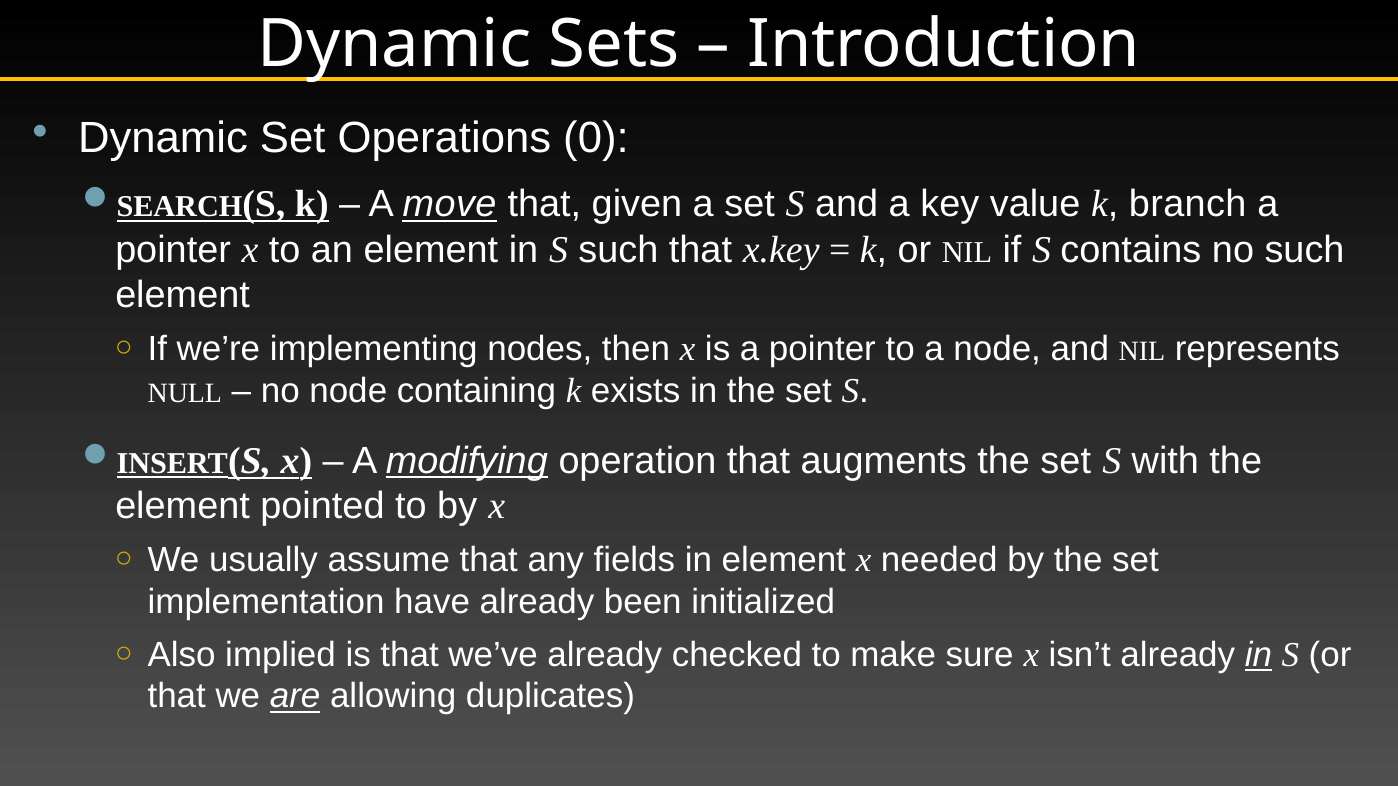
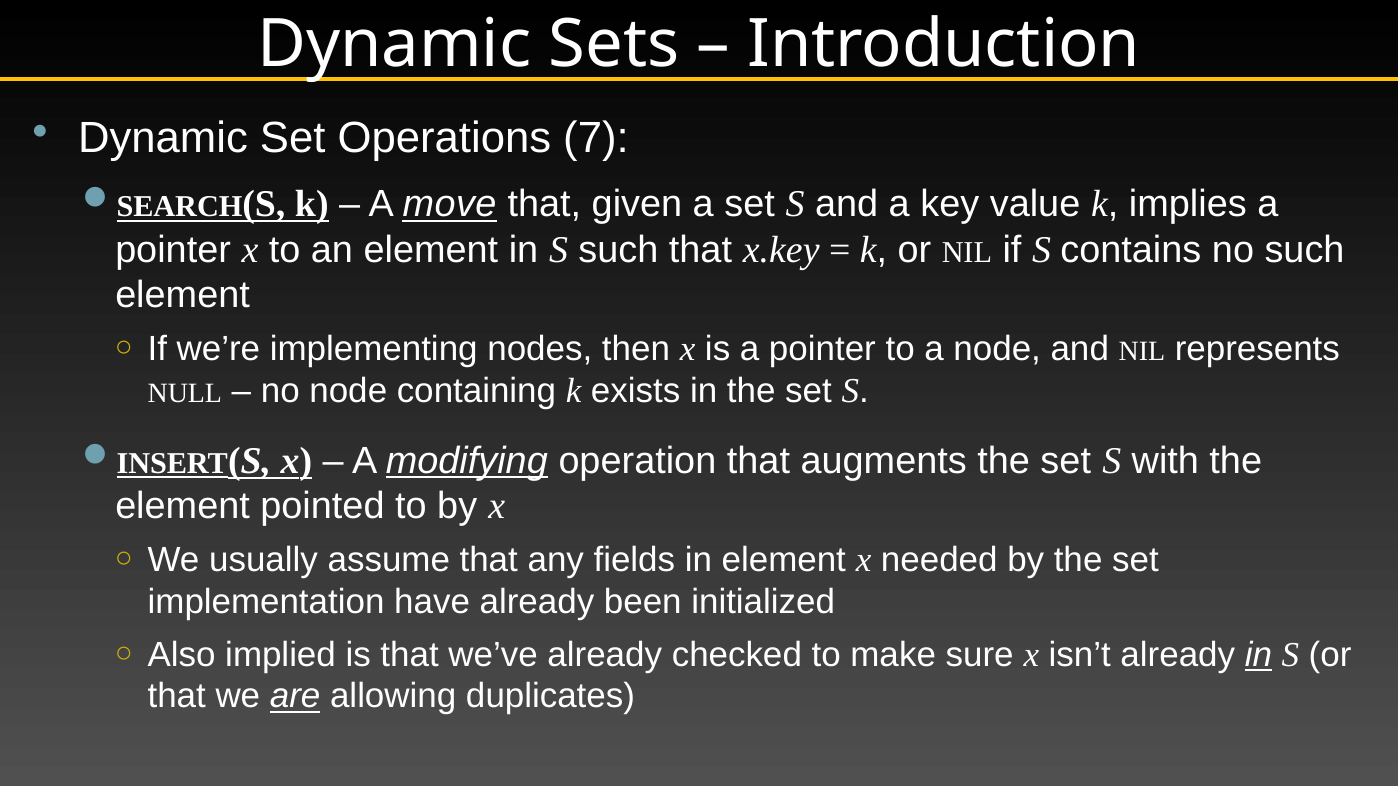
0: 0 -> 7 (596, 138)
branch: branch -> implies (1188, 204)
